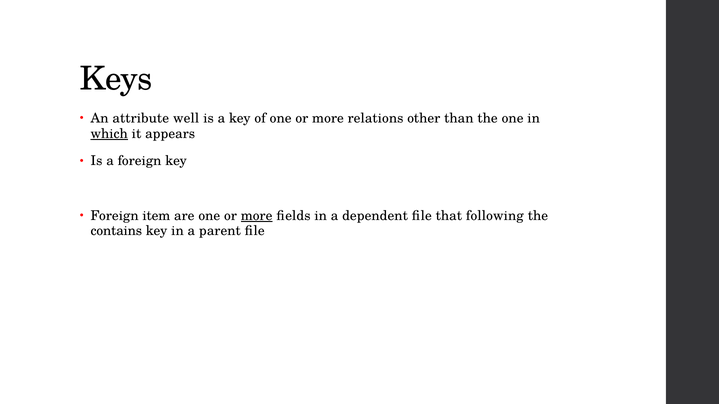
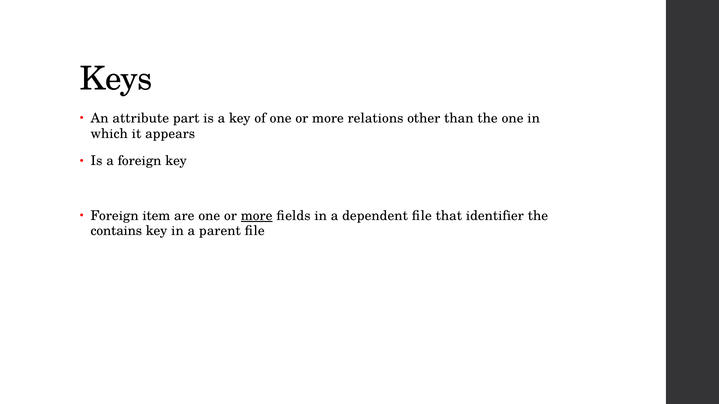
well: well -> part (186, 118)
which underline: present -> none (109, 134)
following: following -> identifier (495, 216)
